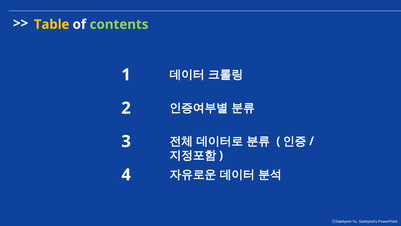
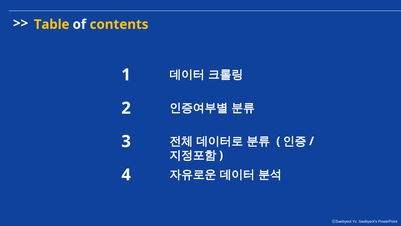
contents colour: light green -> yellow (119, 24)
